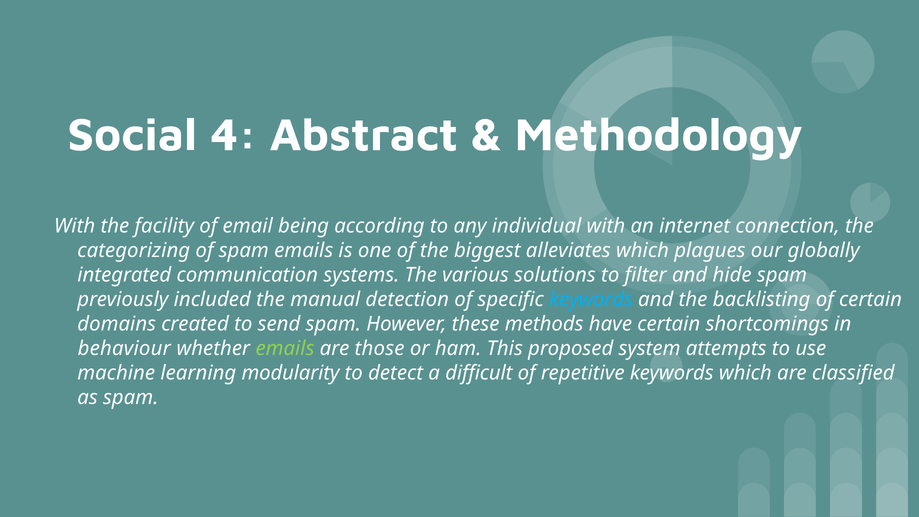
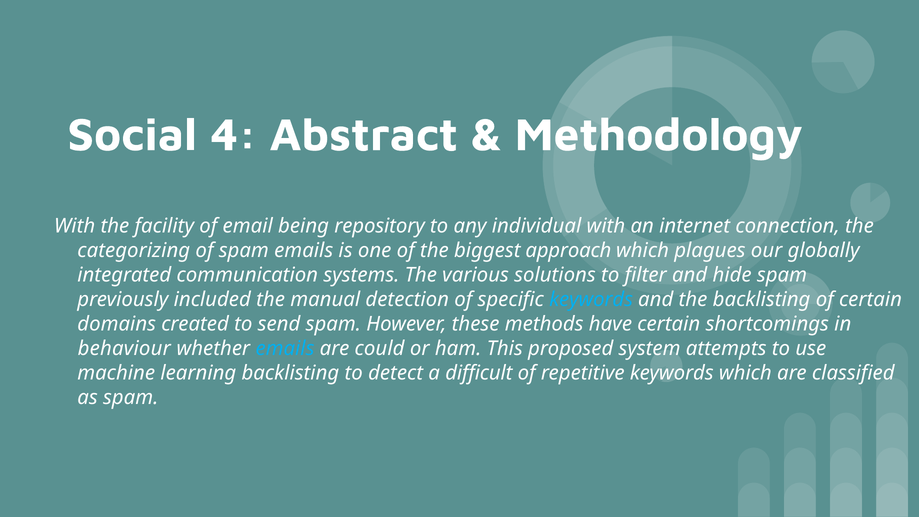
according: according -> repository (380, 226)
alleviates: alleviates -> approach (568, 250)
emails colour: light green -> light blue (285, 349)
those: those -> could (380, 349)
learning modularity: modularity -> backlisting (290, 373)
